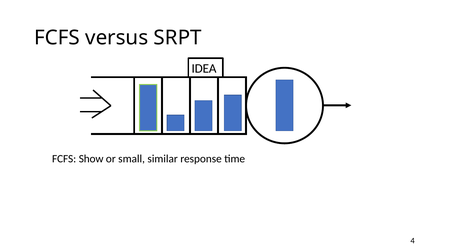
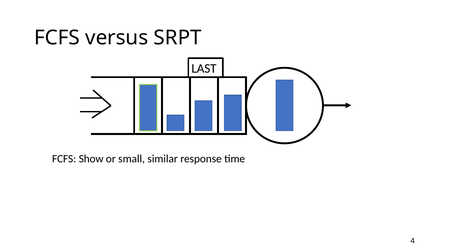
IDEA: IDEA -> LAST (204, 69)
